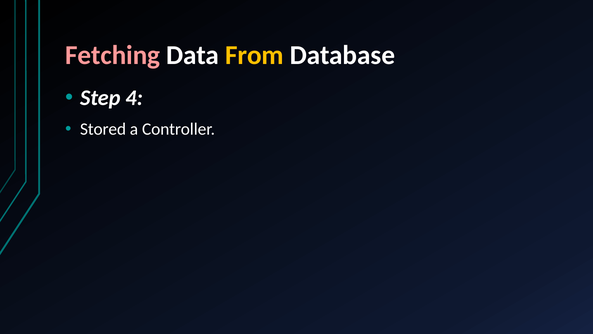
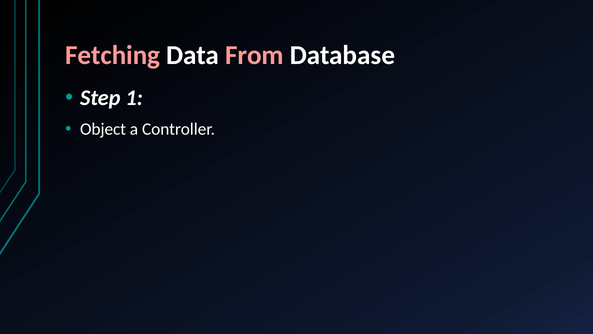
From colour: yellow -> pink (254, 55)
4: 4 -> 1 (134, 98)
Stored: Stored -> Object (103, 129)
